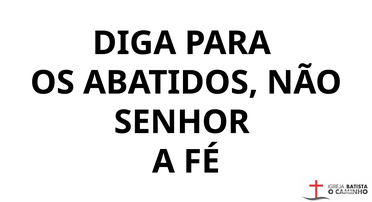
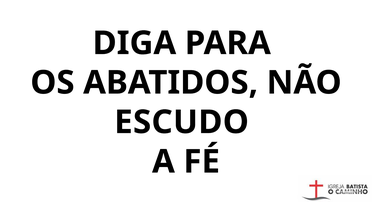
SENHOR: SENHOR -> ESCUDO (182, 122)
